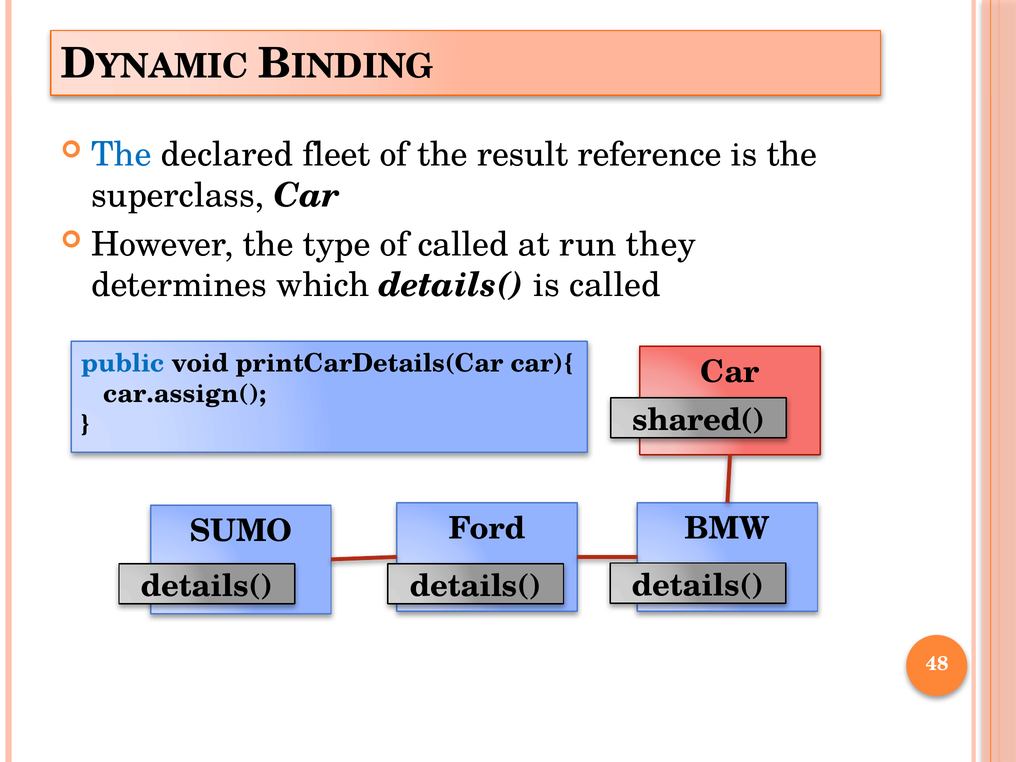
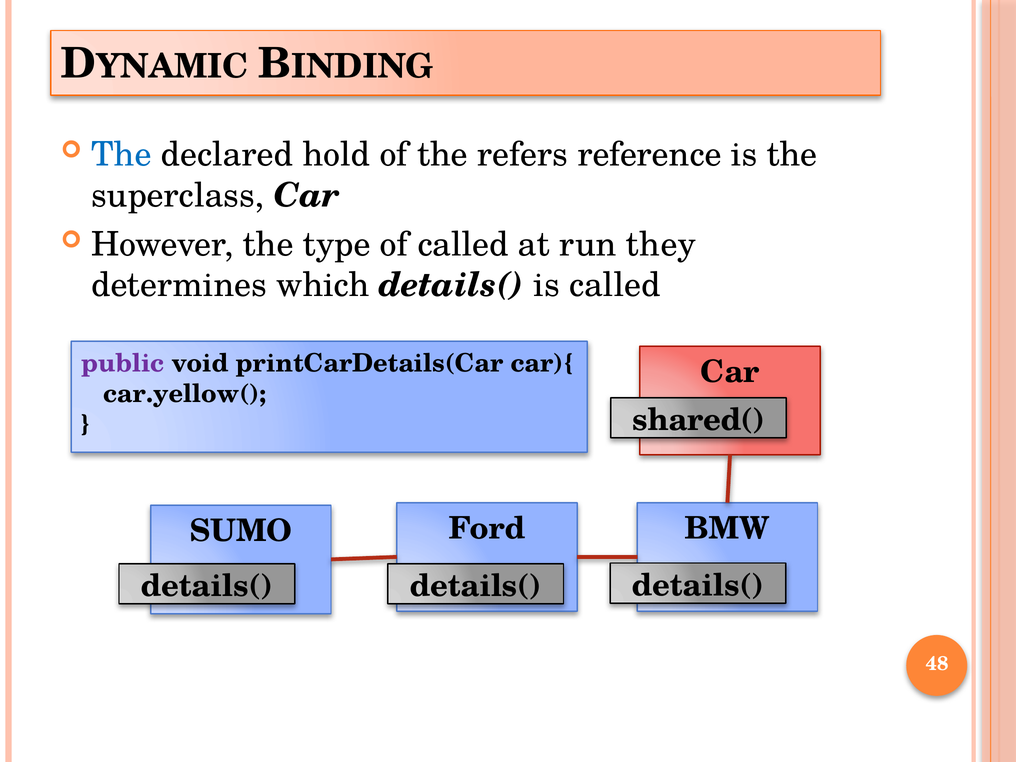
fleet: fleet -> hold (336, 155)
result: result -> refers (523, 155)
public colour: blue -> purple (123, 363)
car.assign(: car.assign( -> car.yellow( (185, 394)
